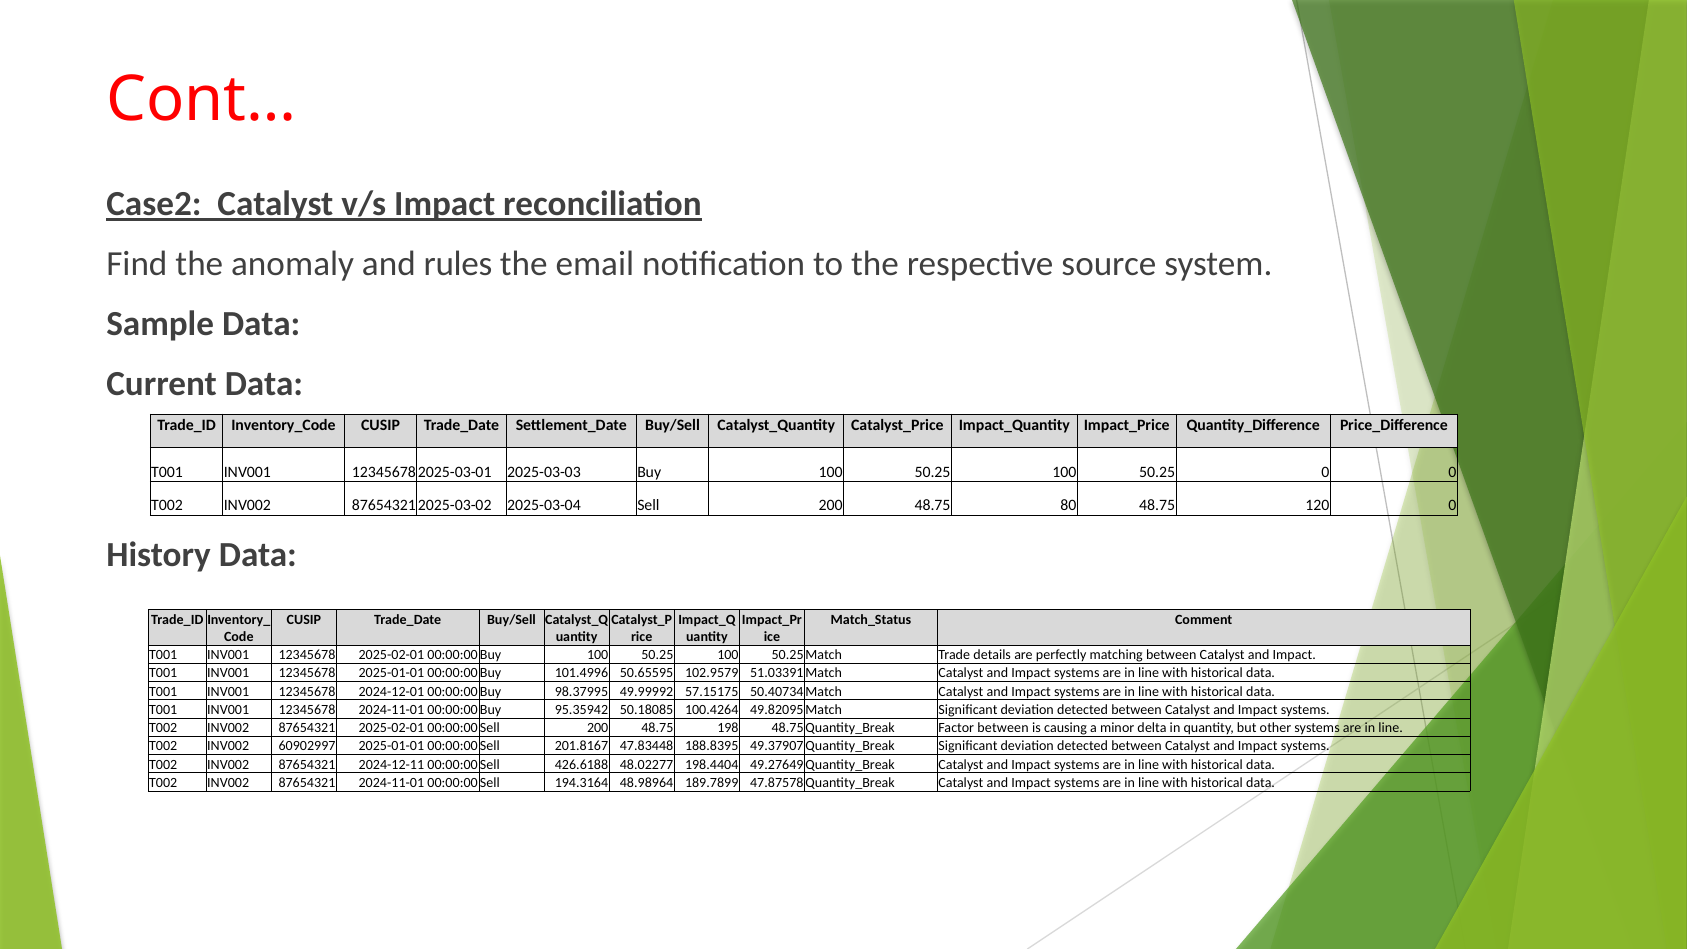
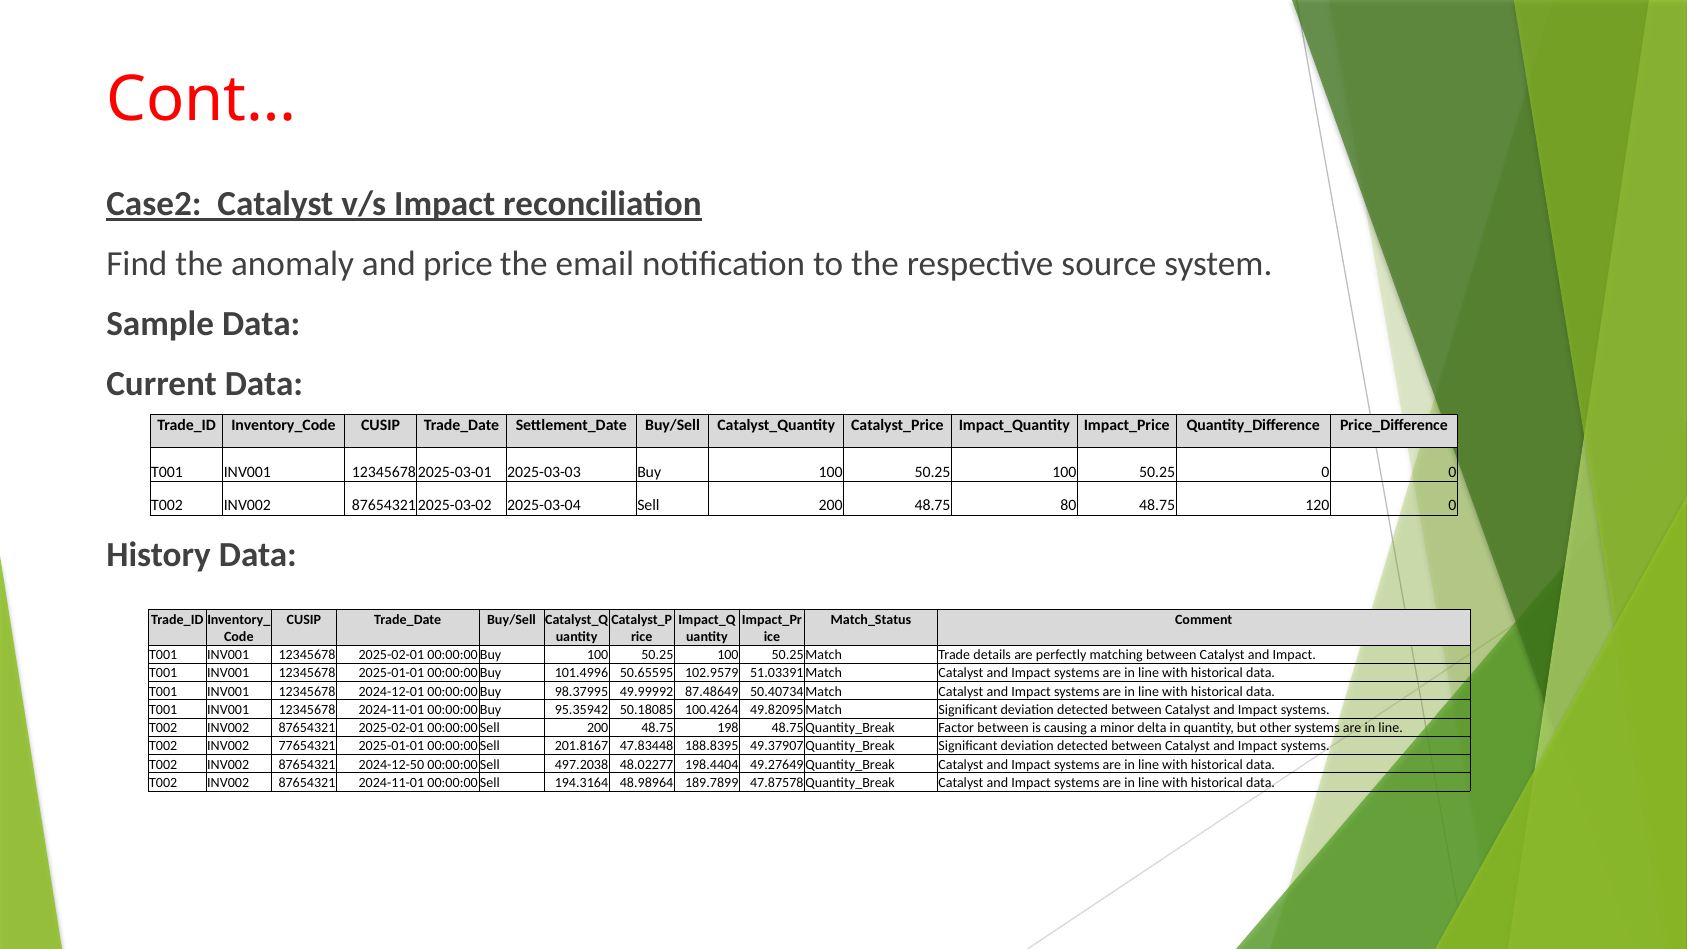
rules: rules -> price (458, 264)
57.15175: 57.15175 -> 87.48649 (712, 691)
60902997: 60902997 -> 77654321 (307, 746)
2024-12-11: 2024-12-11 -> 2024-12-50 (391, 764)
426.6188: 426.6188 -> 497.2038 (582, 764)
